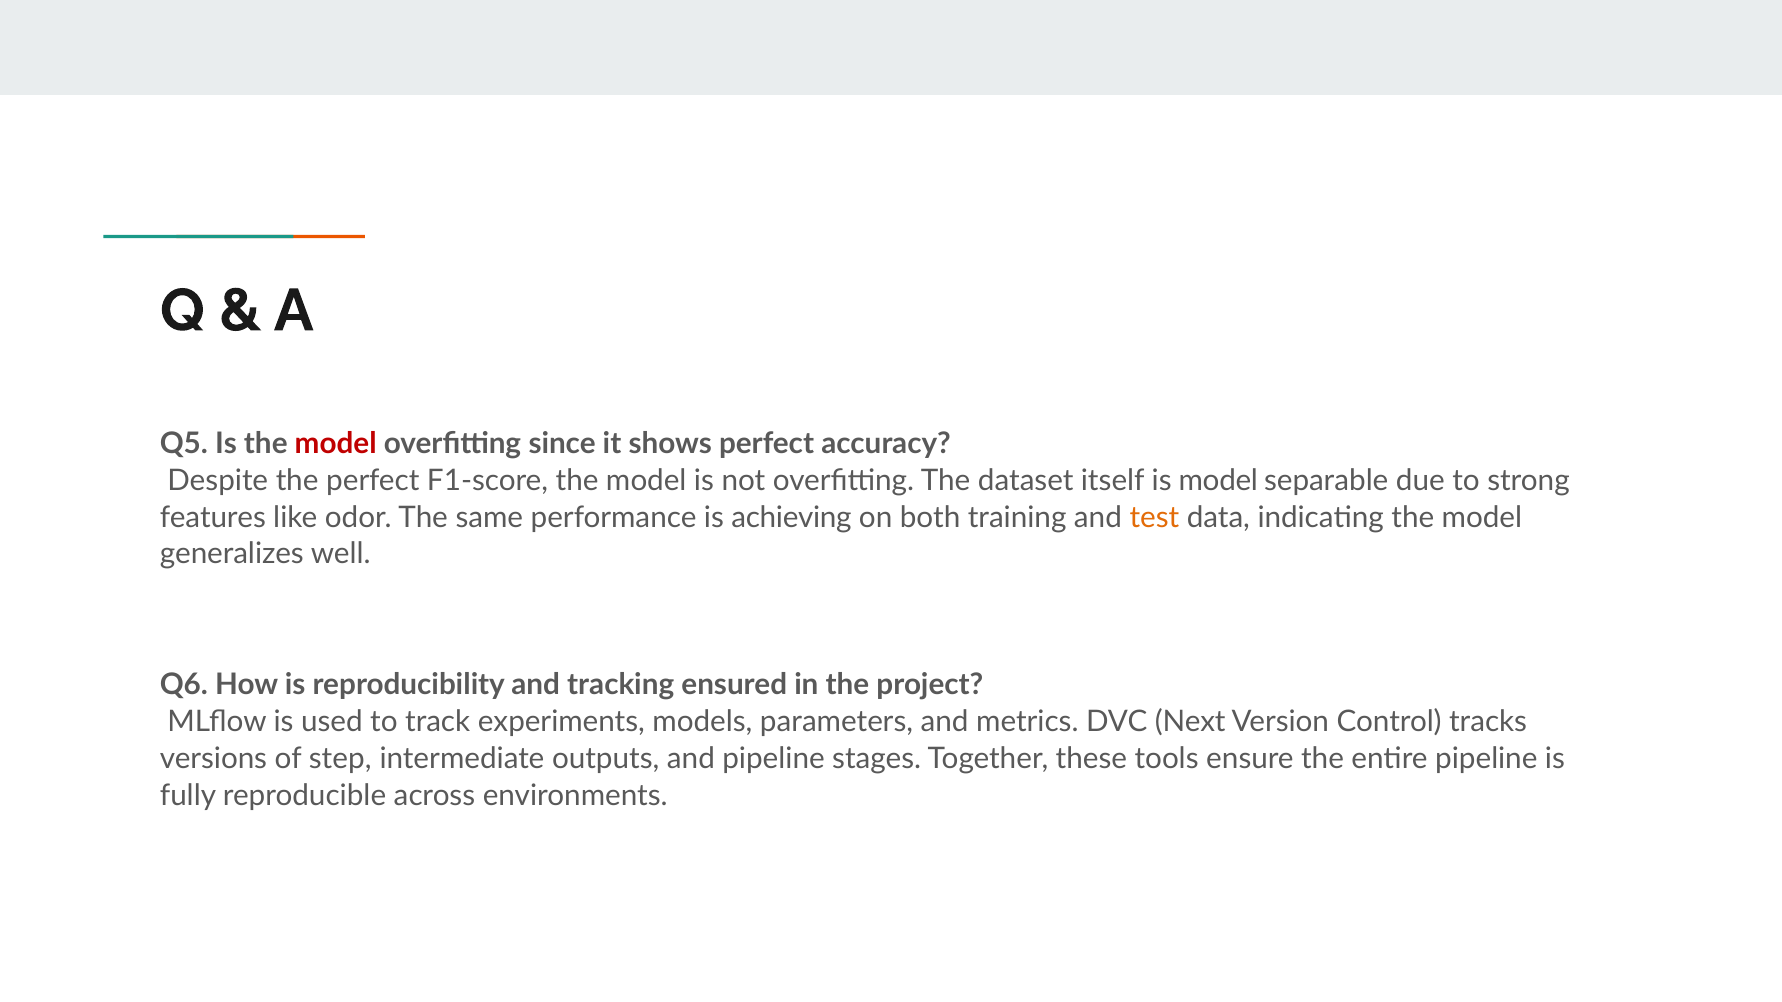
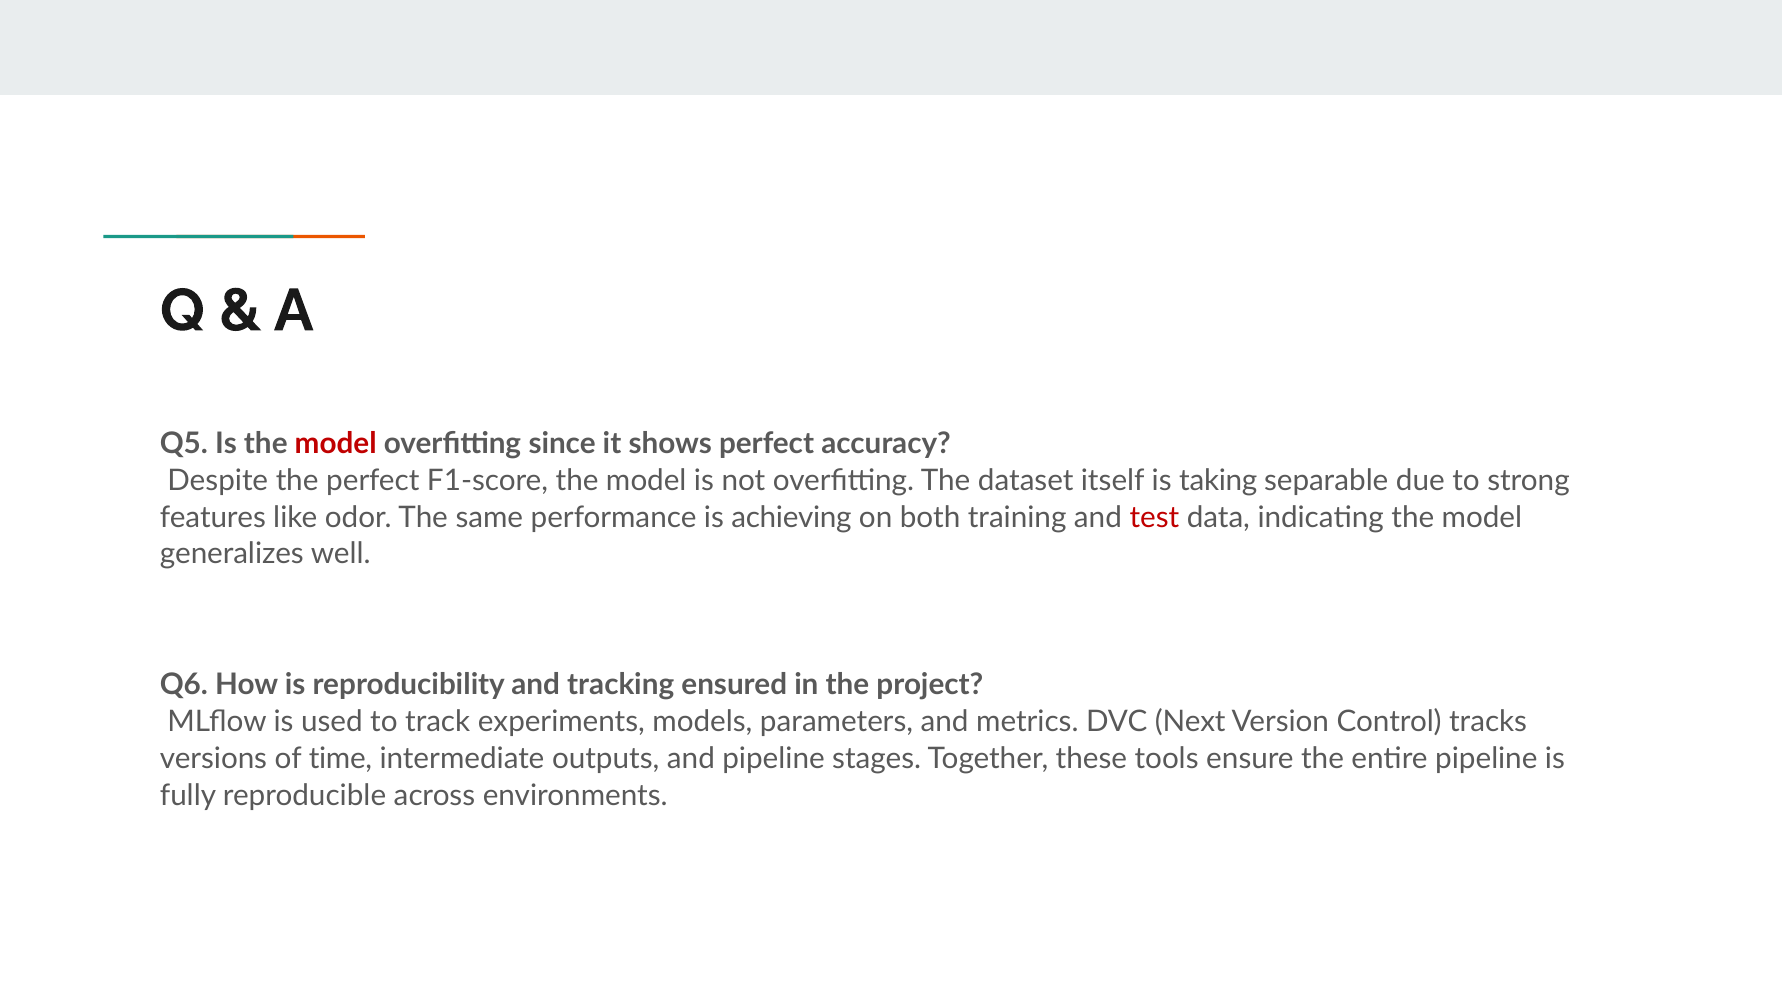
is model: model -> taking (1218, 481)
test colour: orange -> red (1154, 517)
step: step -> time (340, 759)
